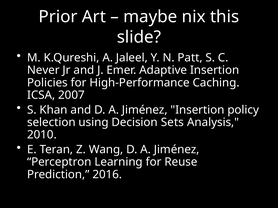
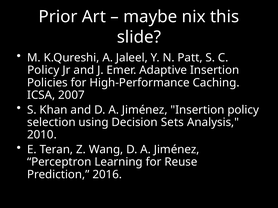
Never: Never -> Policy (43, 70)
